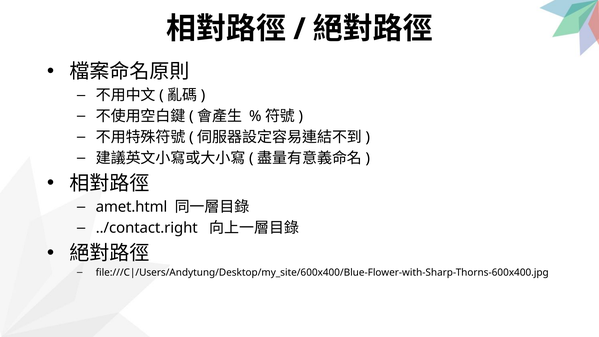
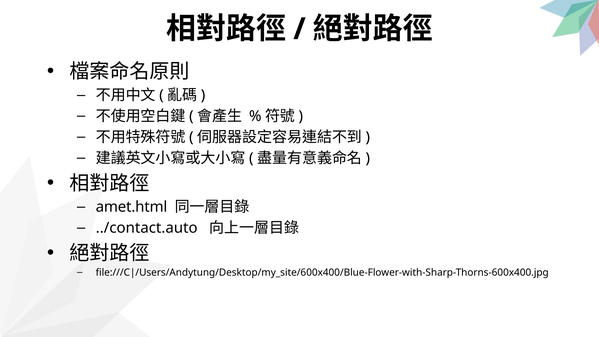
../contact.right: ../contact.right -> ../contact.auto (147, 228)
